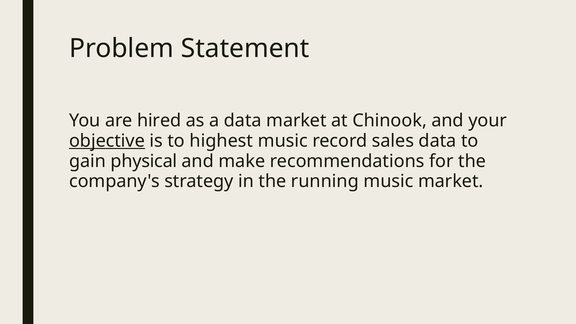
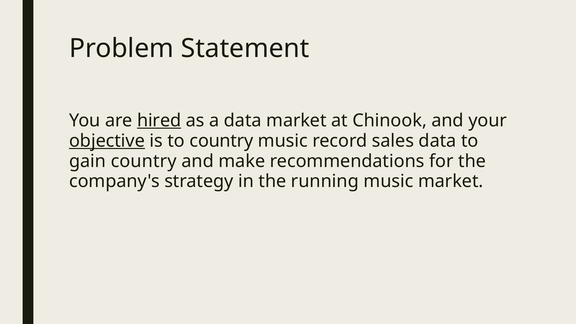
hired underline: none -> present (159, 120)
to highest: highest -> country (221, 141)
gain physical: physical -> country (144, 161)
